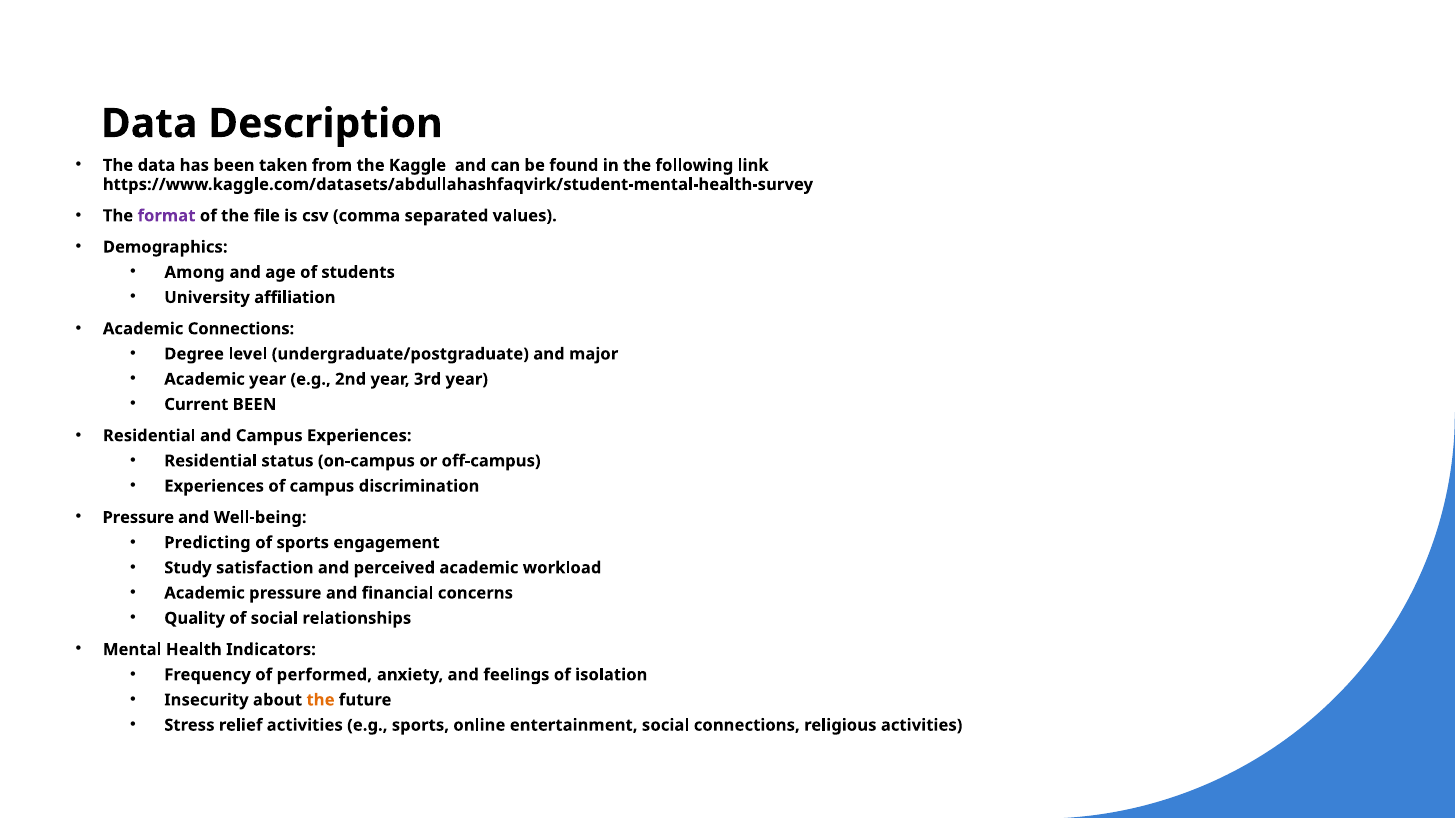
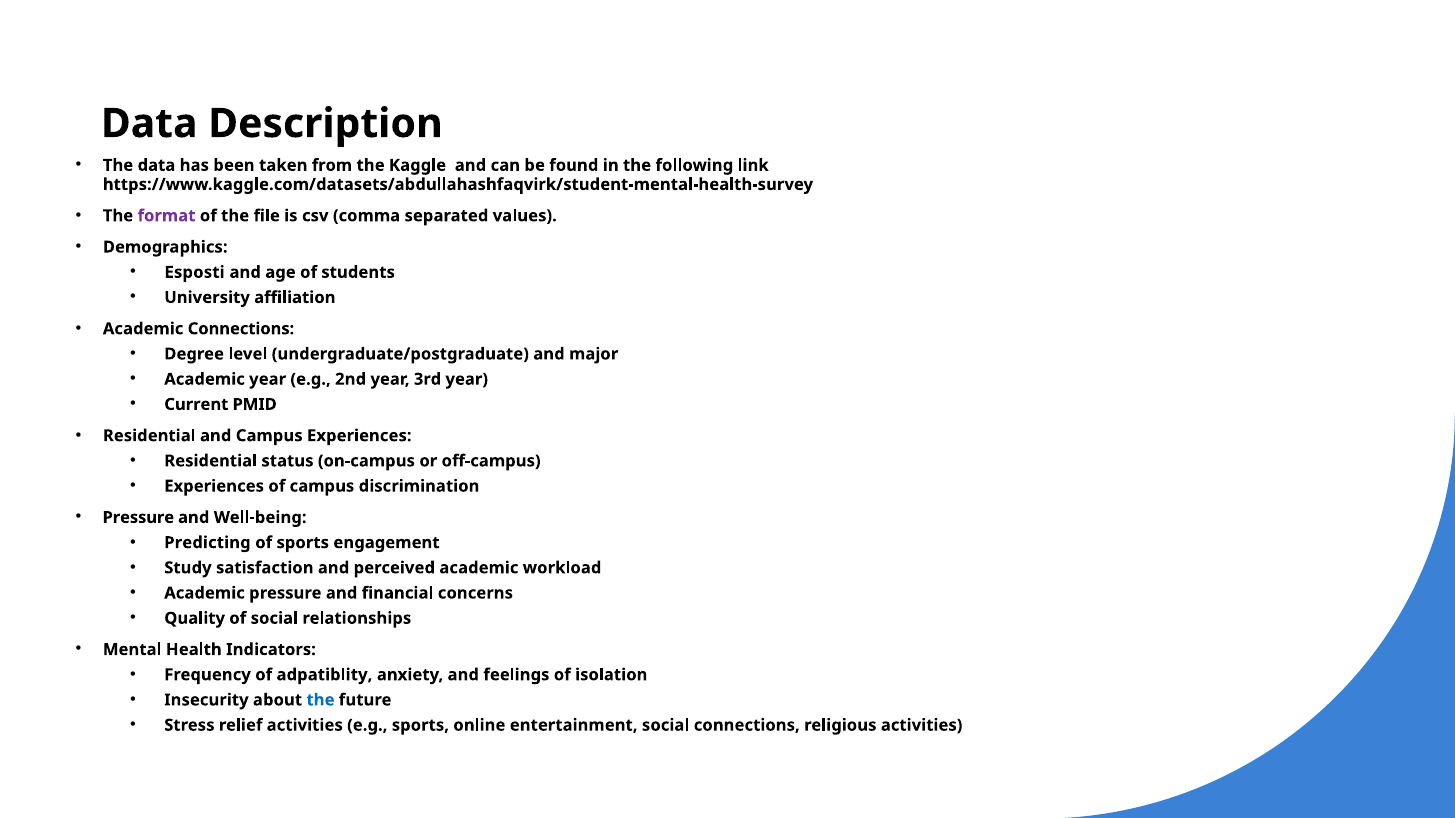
Among: Among -> Esposti (195, 272)
Current BEEN: BEEN -> PMID (255, 405)
performed: performed -> adpatiblity (324, 675)
the colour: orange -> blue (321, 700)
